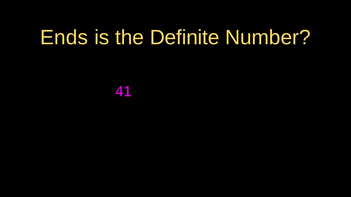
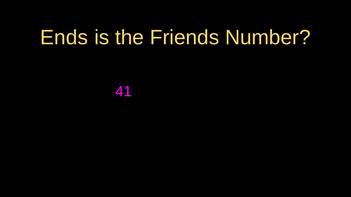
Definite: Definite -> Friends (185, 38)
